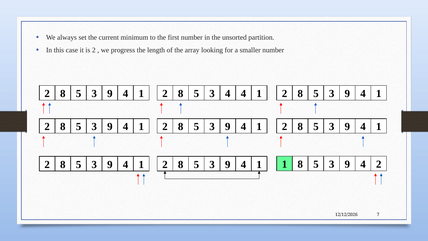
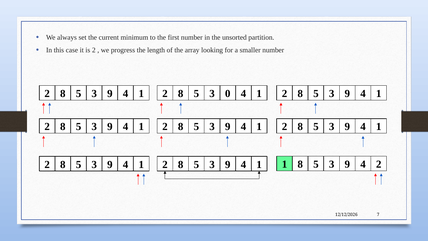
3 4: 4 -> 0 (228, 93)
